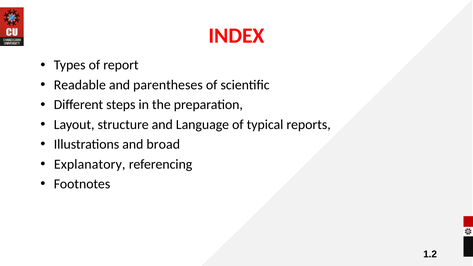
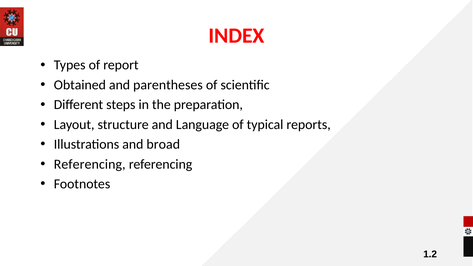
Readable: Readable -> Obtained (80, 85)
Explanatory: Explanatory -> Referencing (90, 164)
